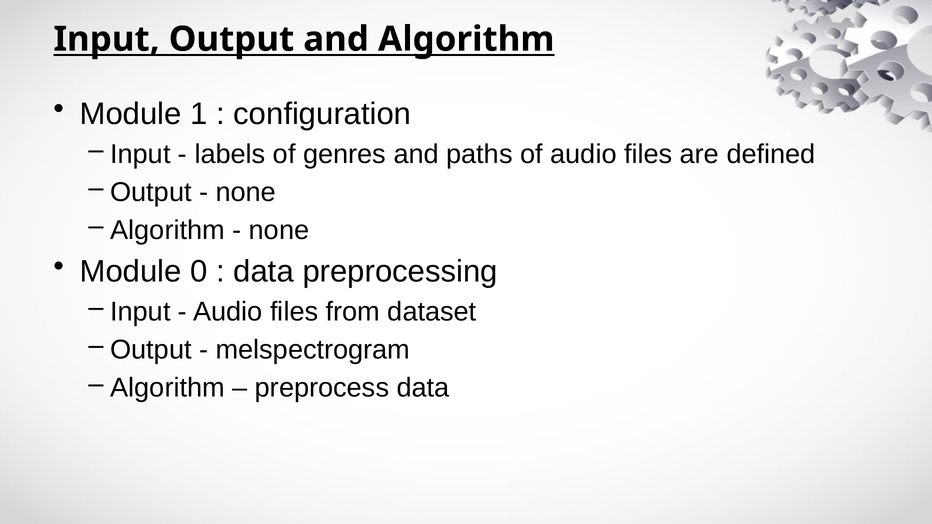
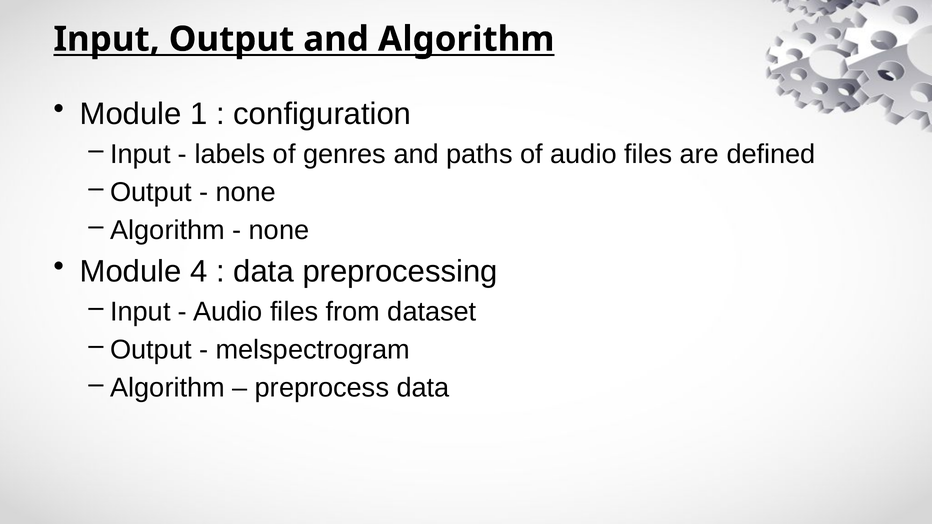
0: 0 -> 4 (199, 272)
